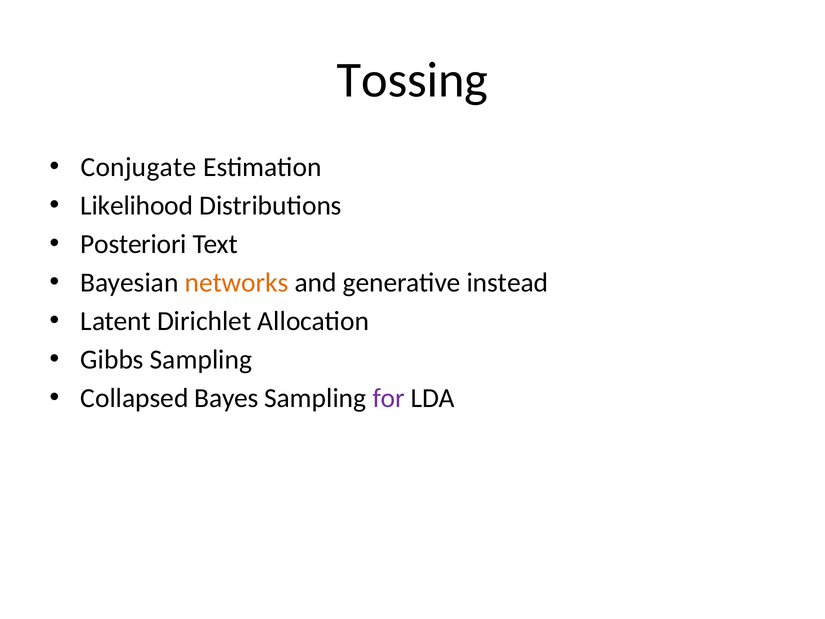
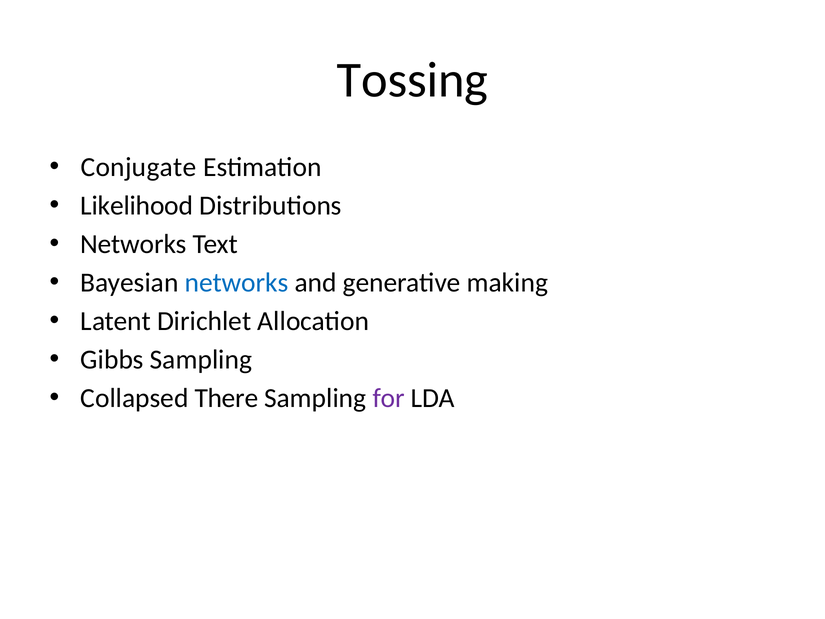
Posteriori: Posteriori -> Networks (134, 244)
networks colour: orange -> blue (237, 282)
instead: instead -> making (507, 282)
Bayes: Bayes -> There (226, 398)
